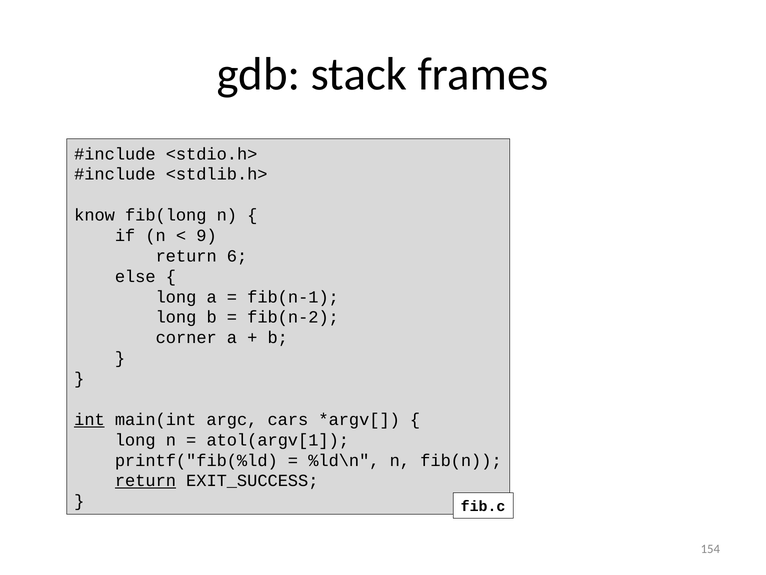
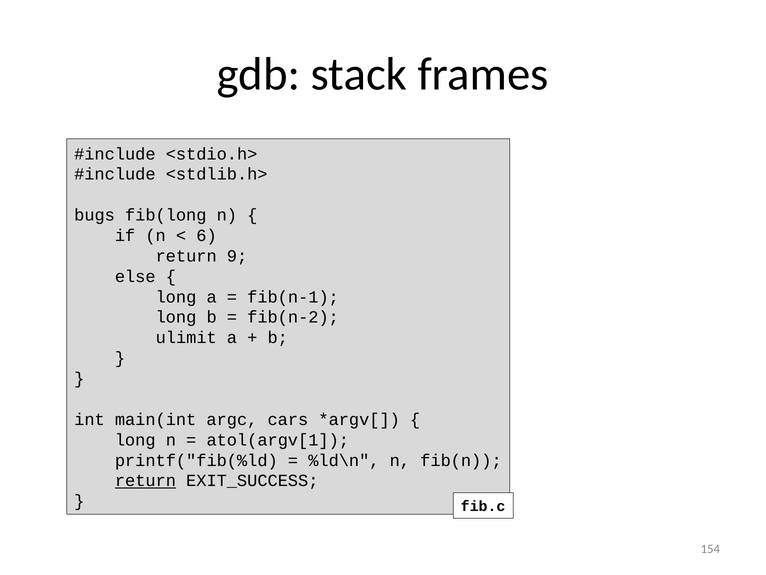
know: know -> bugs (95, 215)
9: 9 -> 6 (207, 235)
6: 6 -> 9 (237, 256)
corner: corner -> ulimit (186, 338)
int underline: present -> none (89, 419)
